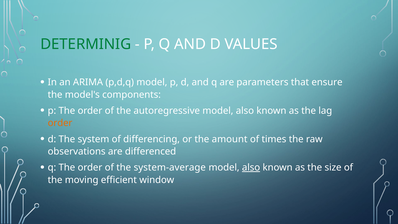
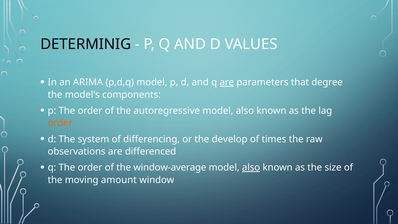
DETERMINIG colour: green -> black (86, 44)
are underline: none -> present (227, 82)
ensure: ensure -> degree (327, 82)
amount: amount -> develop (230, 139)
system-average: system-average -> window-average (170, 167)
efficient: efficient -> amount (119, 180)
